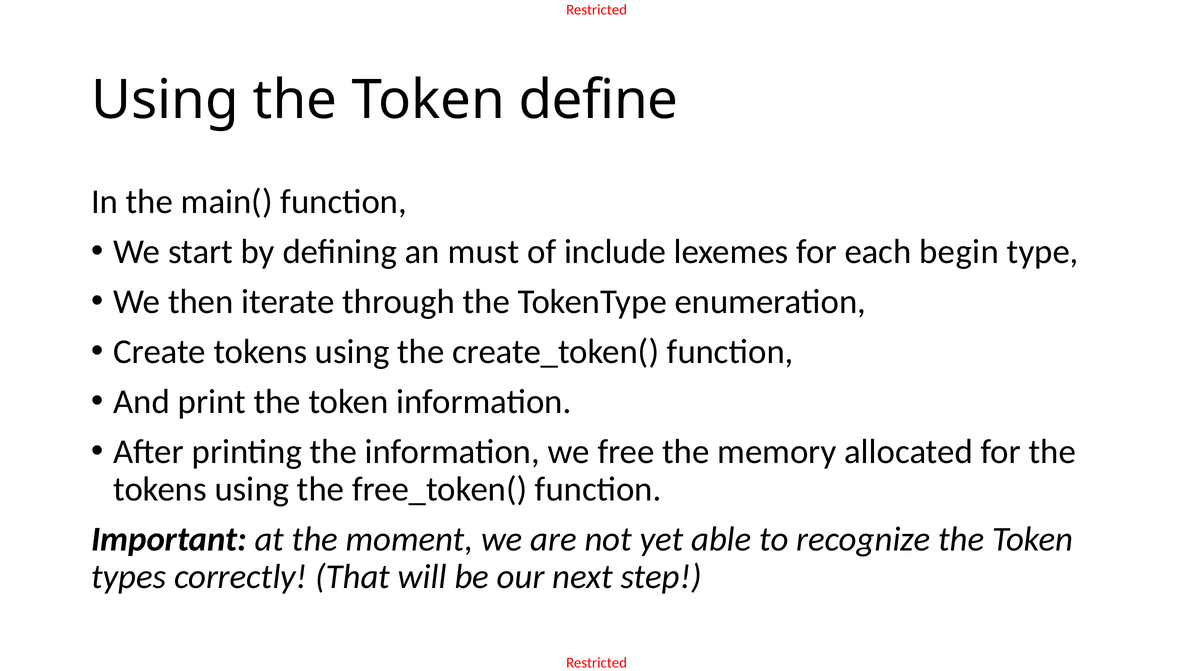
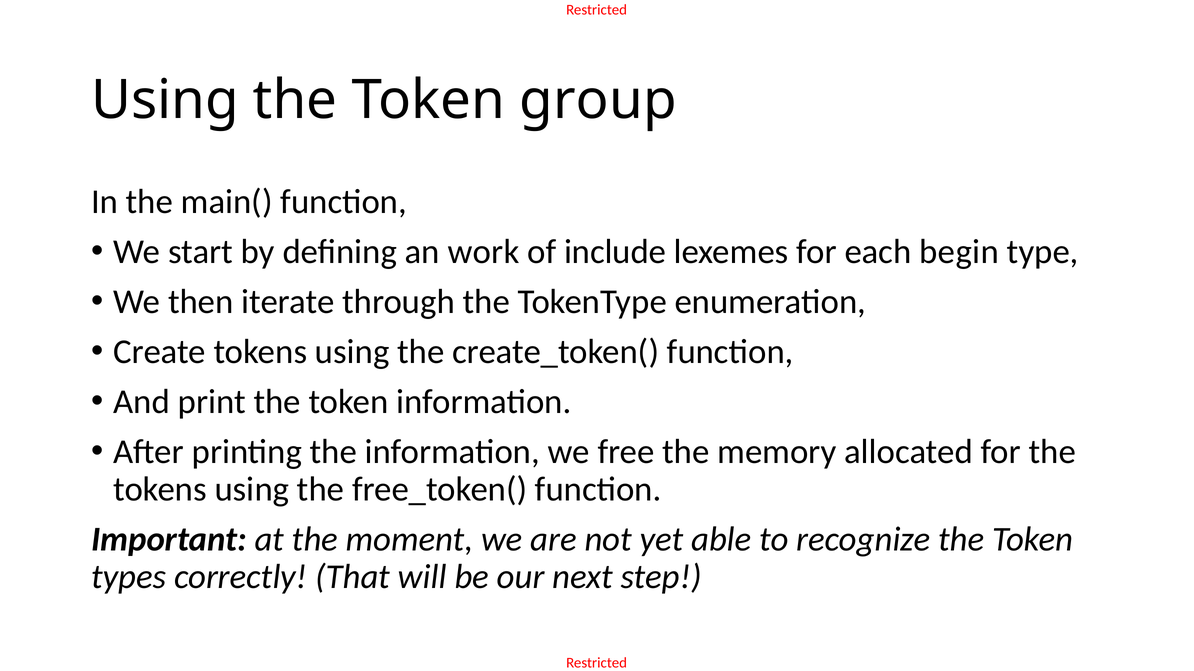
define: define -> group (598, 100)
must: must -> work (483, 252)
